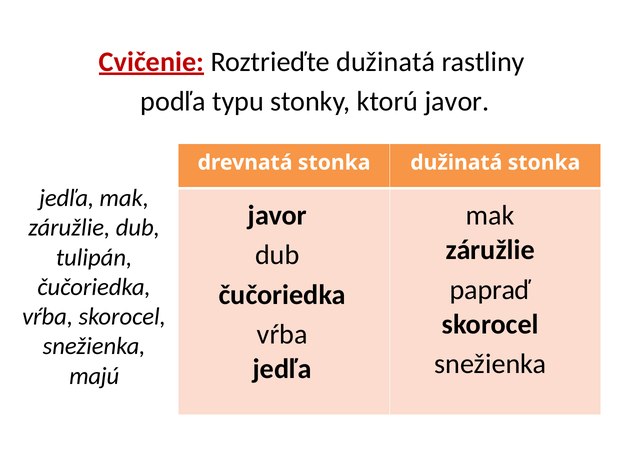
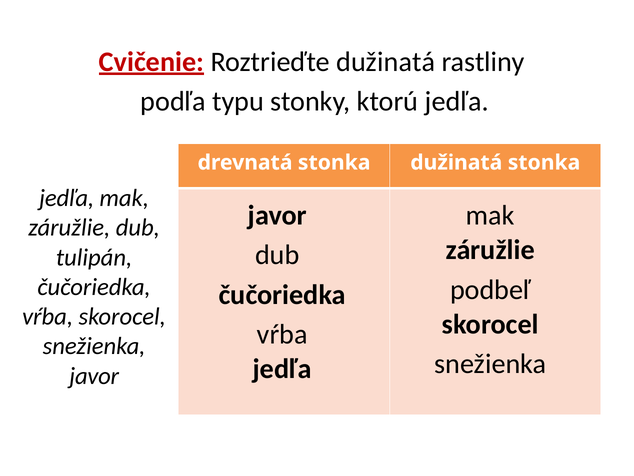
ktorú javor: javor -> jedľa (457, 101)
papraď: papraď -> podbeľ (490, 289)
majú: majú -> javor (94, 376)
